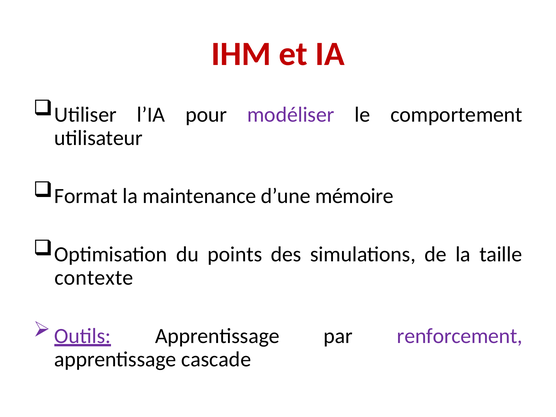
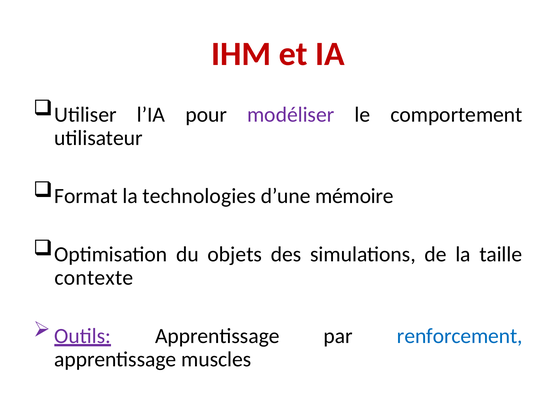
maintenance: maintenance -> technologies (199, 196)
points: points -> objets (235, 254)
renforcement colour: purple -> blue (460, 336)
cascade: cascade -> muscles (216, 359)
